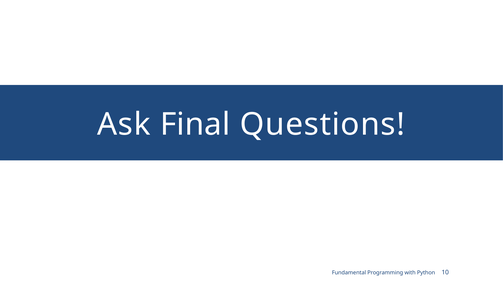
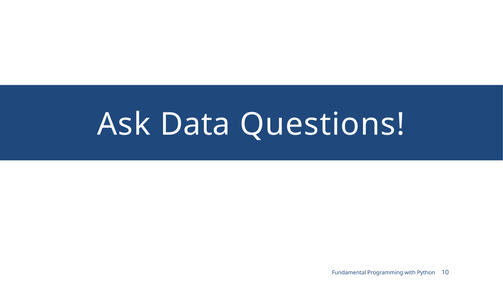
Final: Final -> Data (195, 124)
